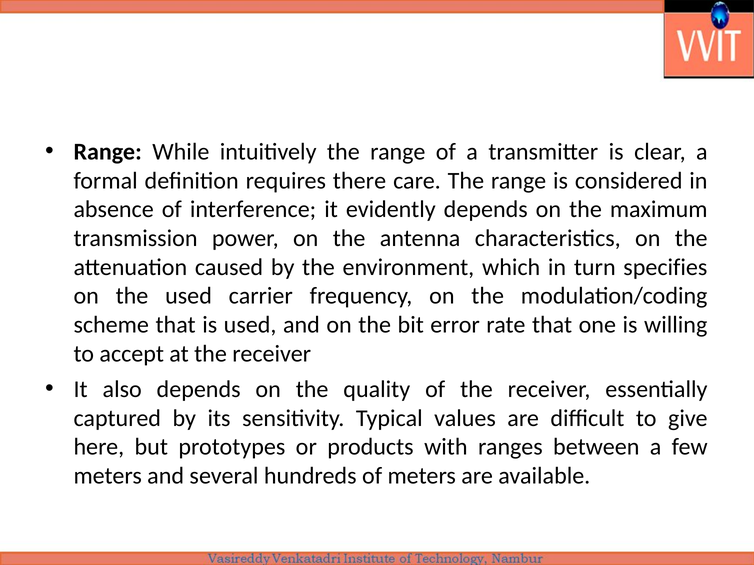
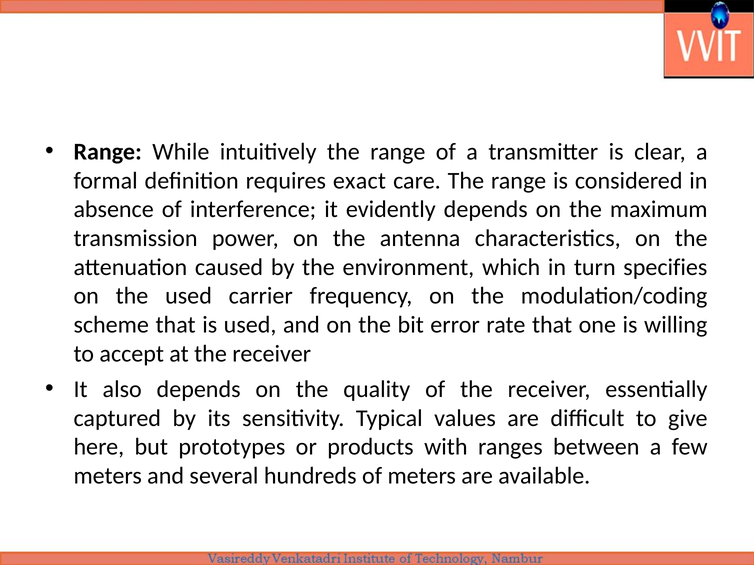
there: there -> exact (359, 181)
